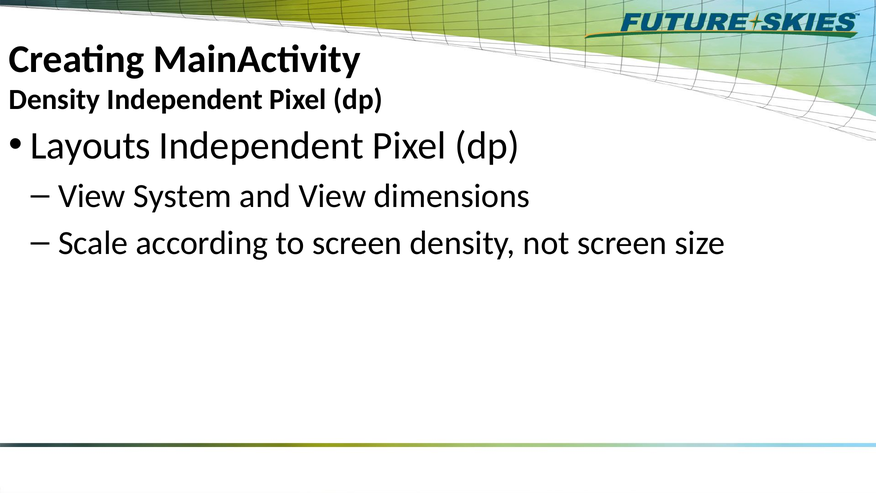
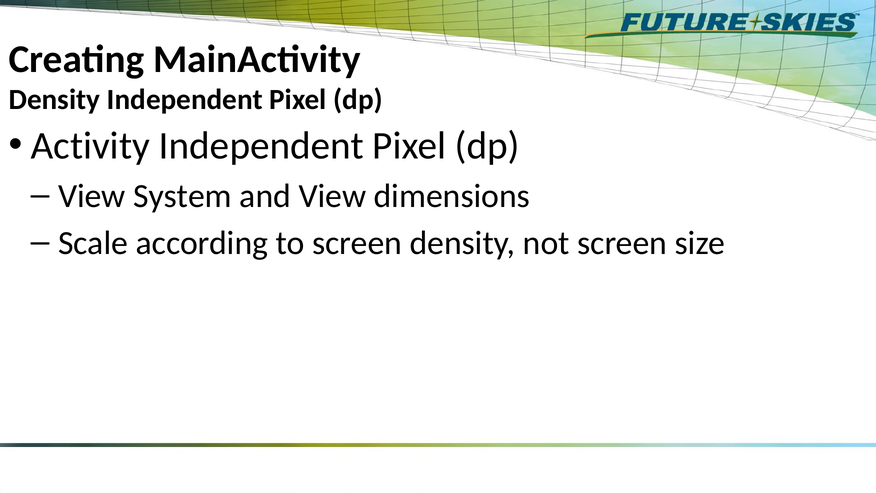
Layouts: Layouts -> Activity (90, 146)
